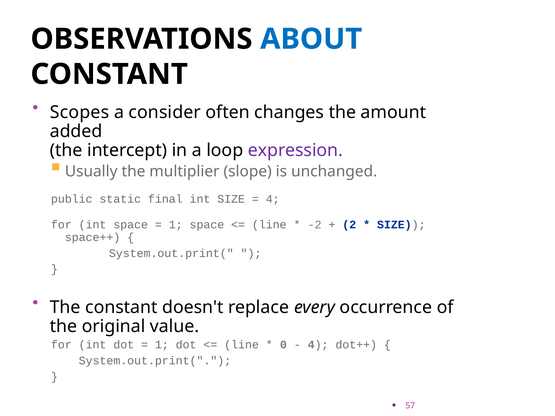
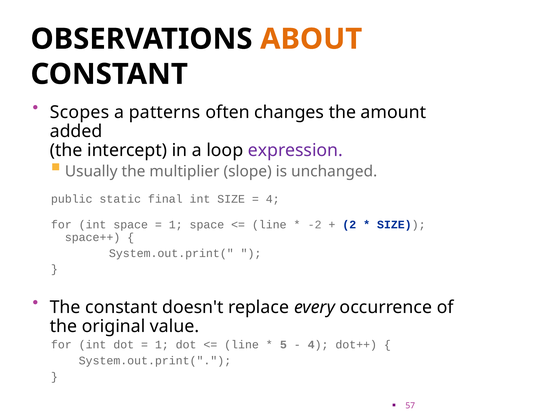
ABOUT colour: blue -> orange (311, 39)
consider: consider -> patterns (165, 112)
0: 0 -> 5 (283, 345)
